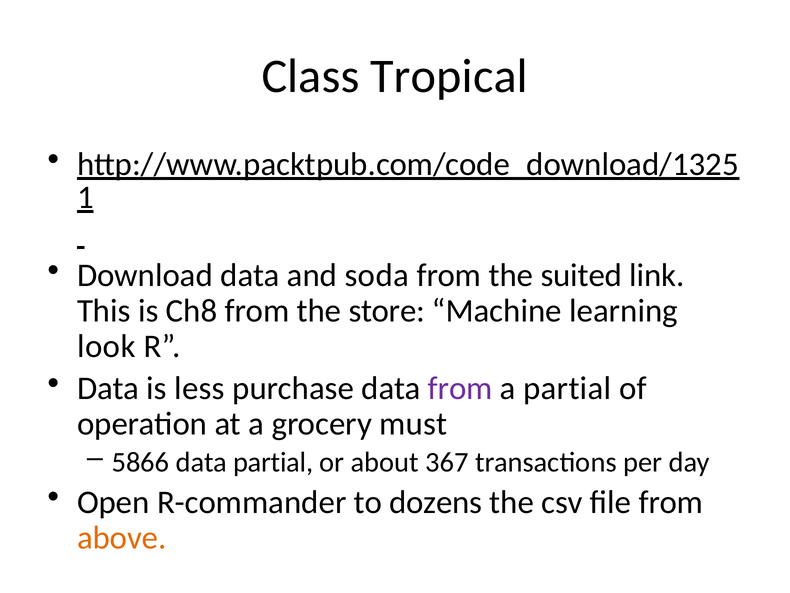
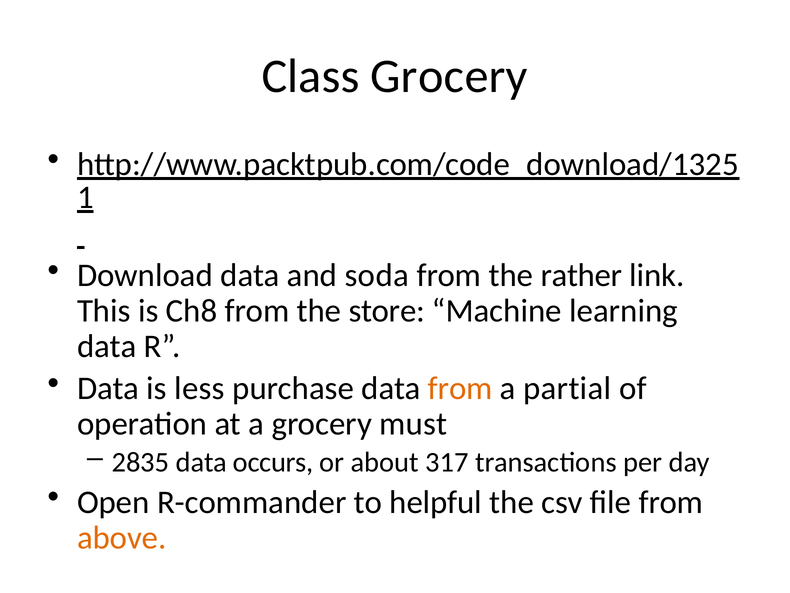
Class Tropical: Tropical -> Grocery (449, 76)
suited: suited -> rather (581, 275)
look: look -> data (107, 346)
from colour: purple -> orange (460, 388)
5866: 5866 -> 2835 (140, 462)
data partial: partial -> occurs (273, 462)
367: 367 -> 317 (447, 462)
dozens: dozens -> helpful (436, 502)
